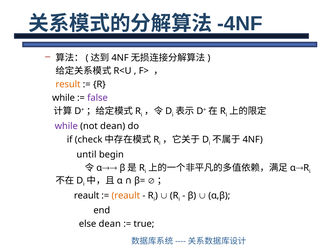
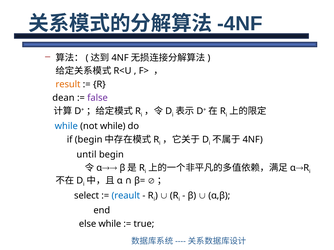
while: while -> dean (63, 98)
while colour: purple -> blue (66, 126)
not dean: dean -> while (113, 126)
if check: check -> begin (89, 140)
reault: reault -> select (87, 196)
reault colour: orange -> blue (126, 196)
else dean: dean -> while (110, 224)
